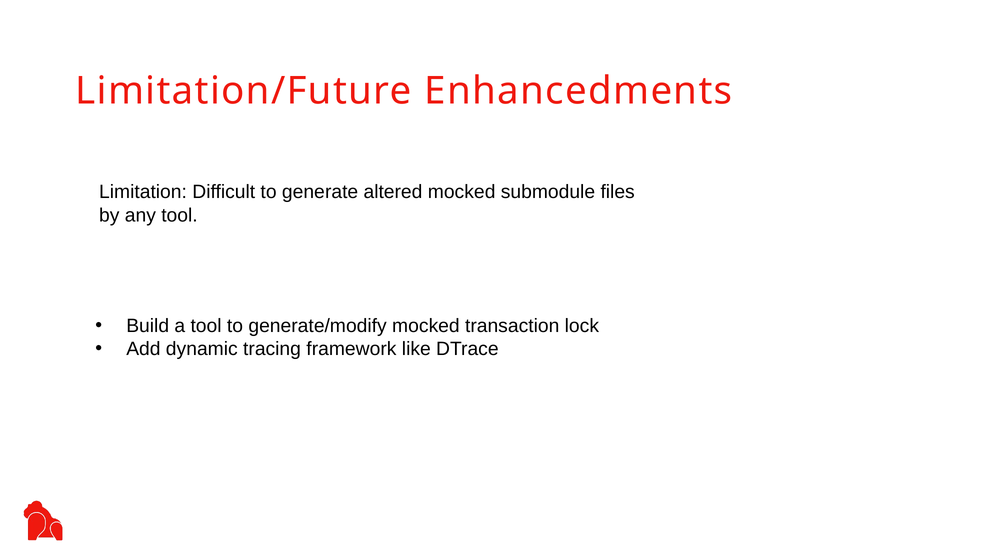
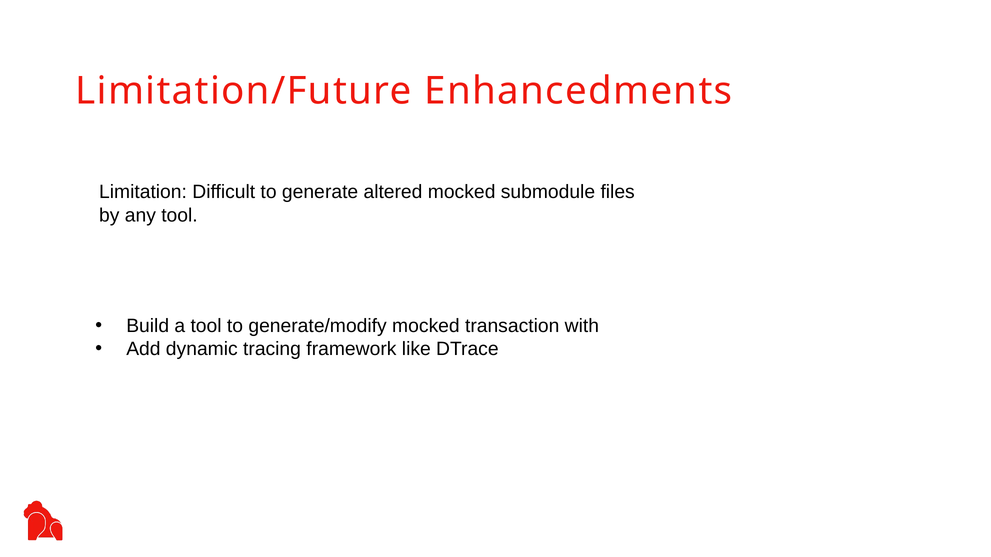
lock: lock -> with (582, 326)
